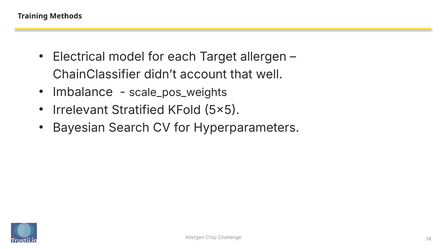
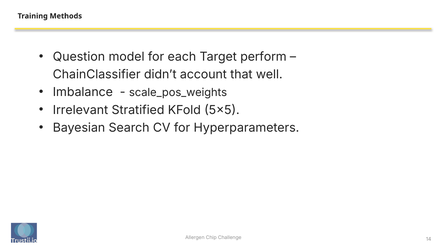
Electrical: Electrical -> Question (79, 57)
Target allergen: allergen -> perform (263, 57)
